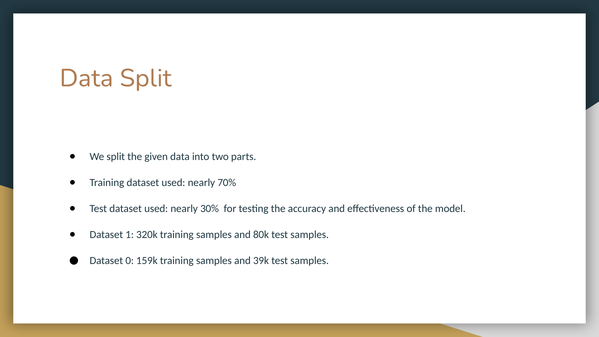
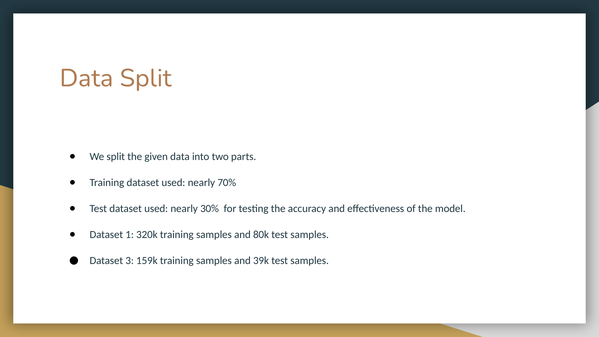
0: 0 -> 3 (130, 261)
